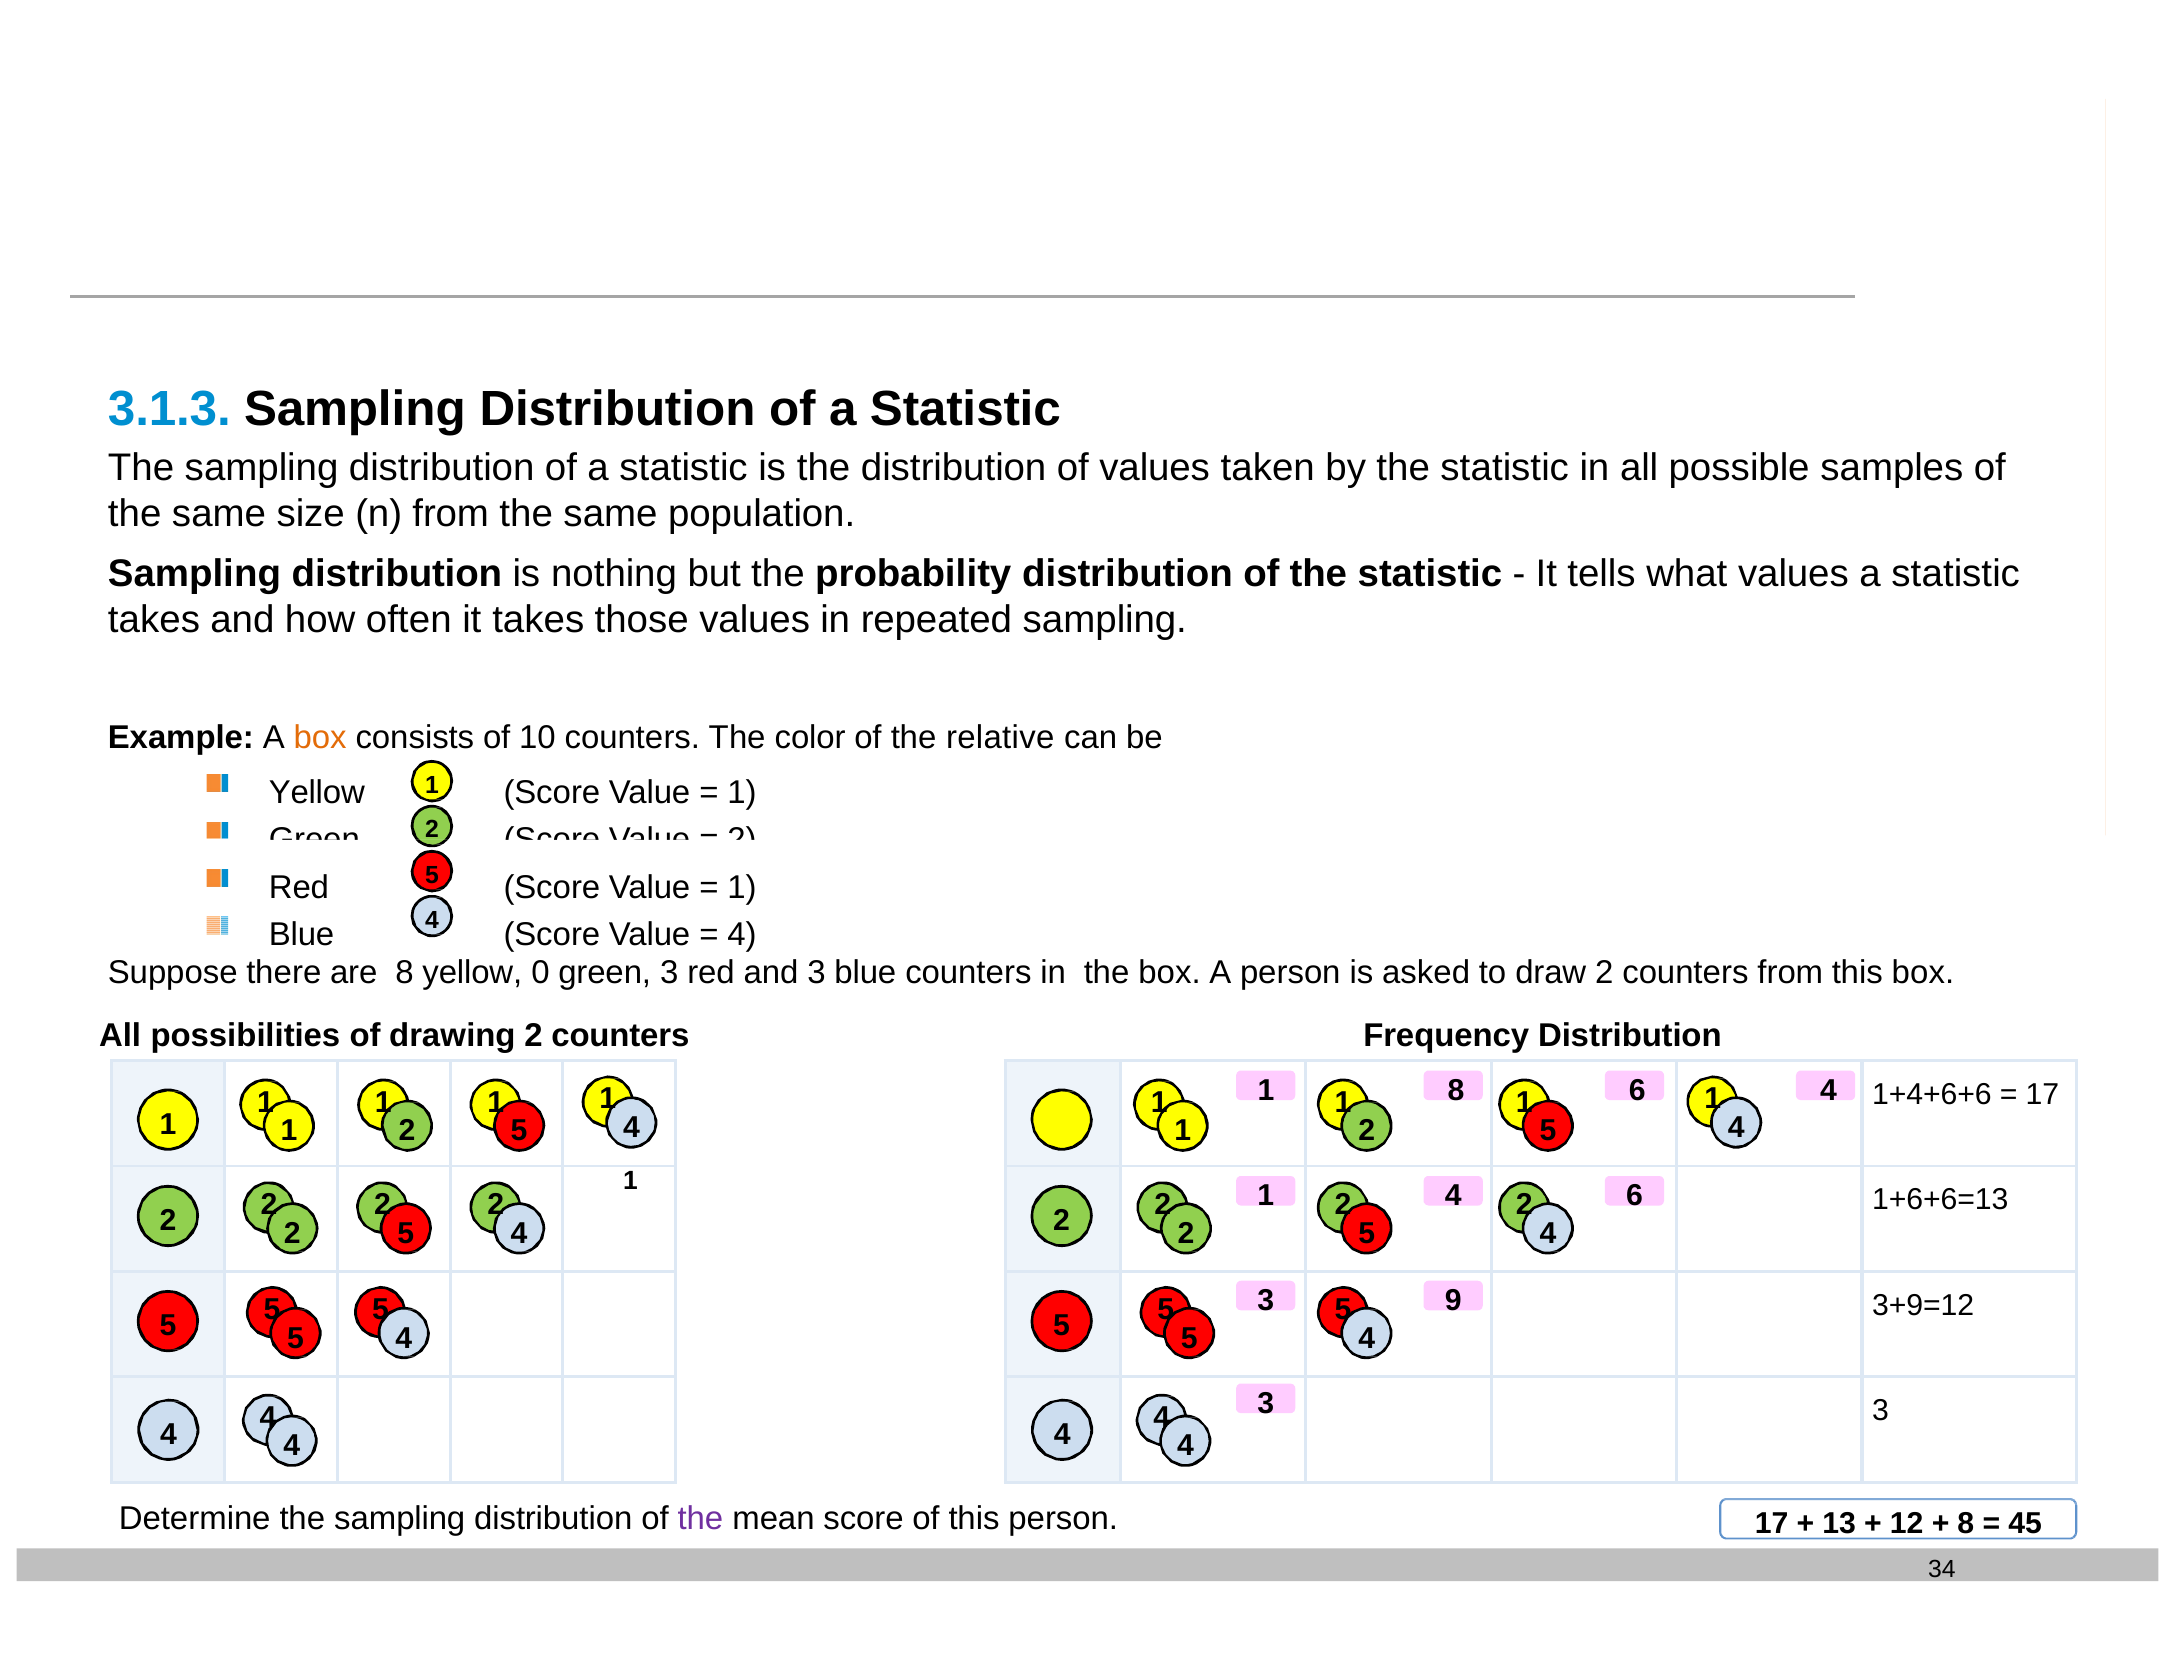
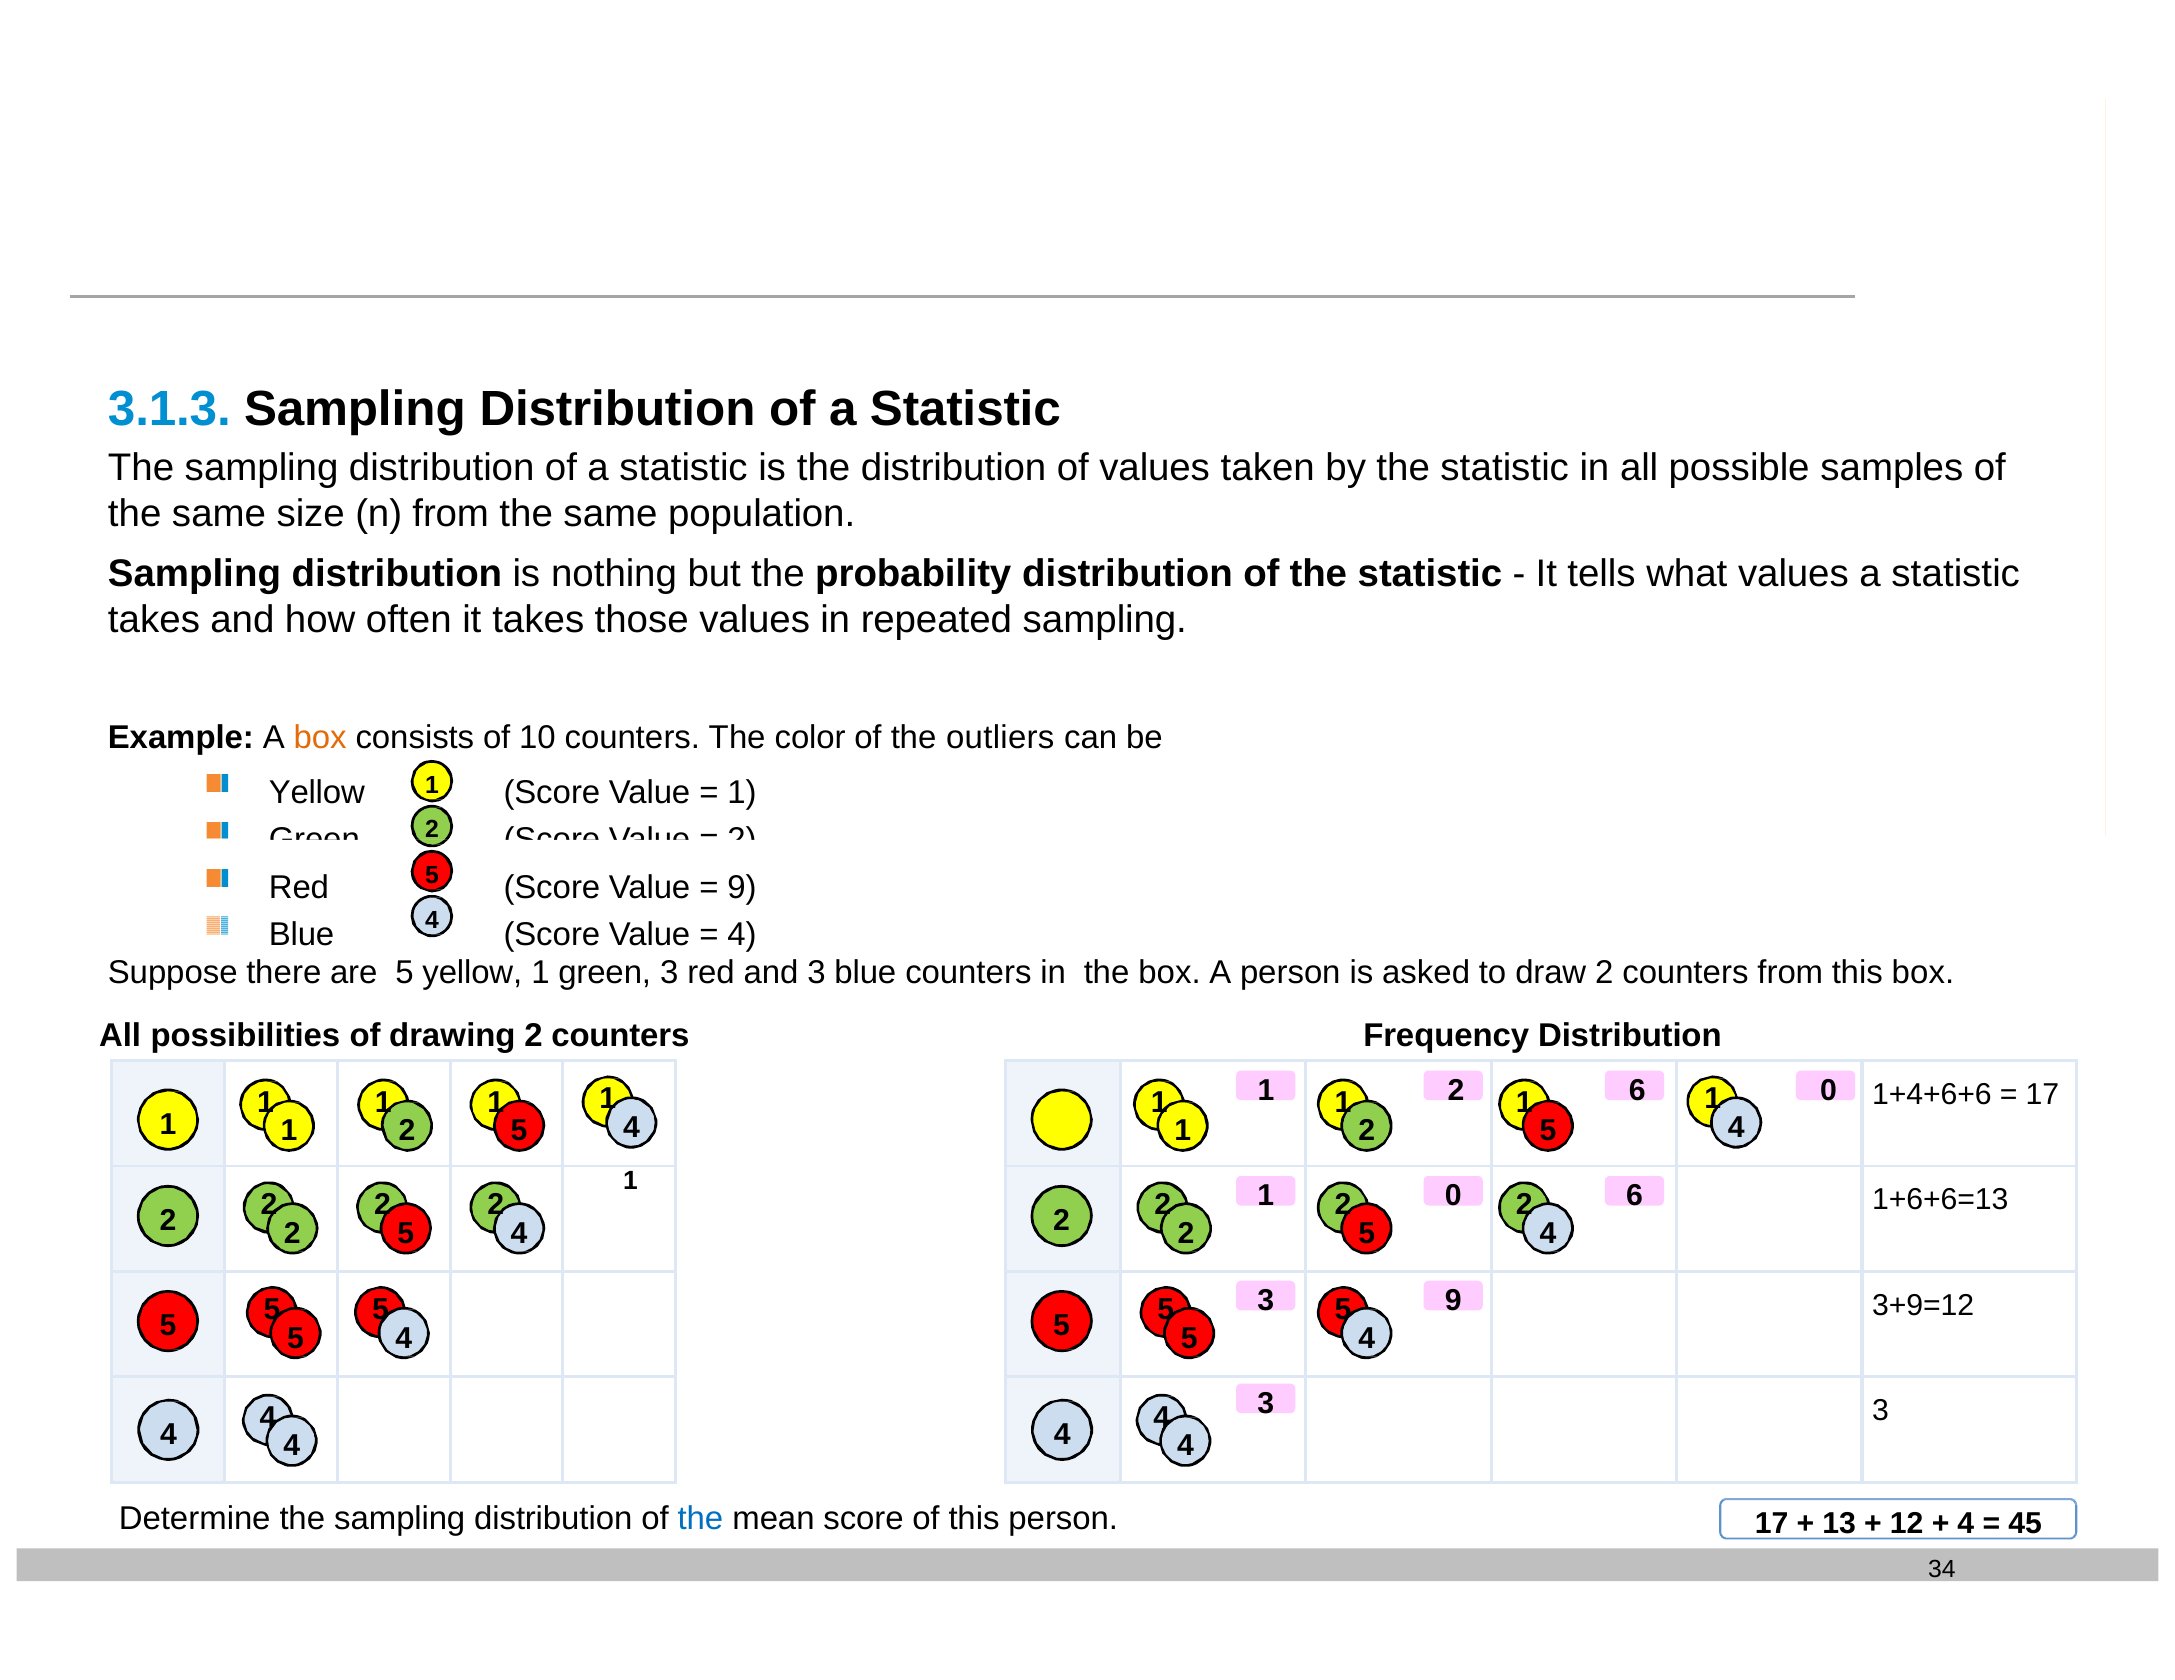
relative: relative -> outliers (1000, 737)
1: 1 -> 9 (742, 888)
are 8: 8 -> 5 (404, 973)
yellow 0: 0 -> 1 (540, 973)
8: 8 -> 2 (1456, 1091)
6 4: 4 -> 0 (1829, 1091)
4: 4 -> 0 (1453, 1196)
the colour: purple -> blue (700, 1520)
8: 8 -> 4 (1966, 1525)
